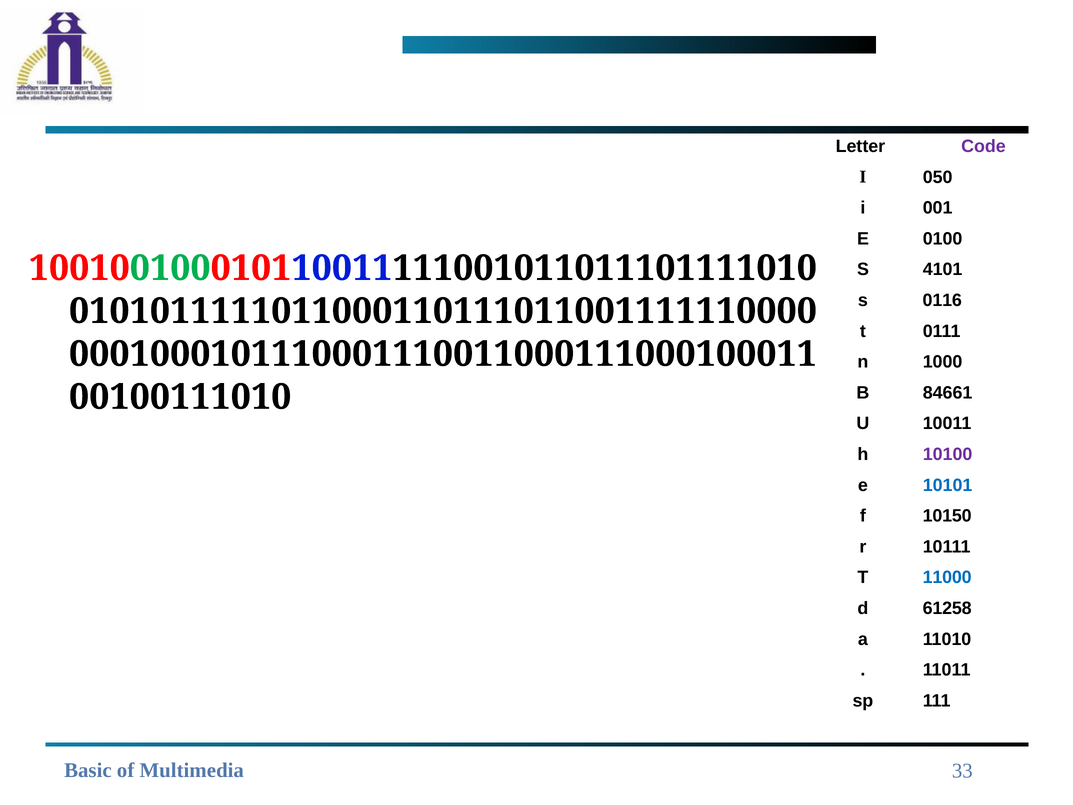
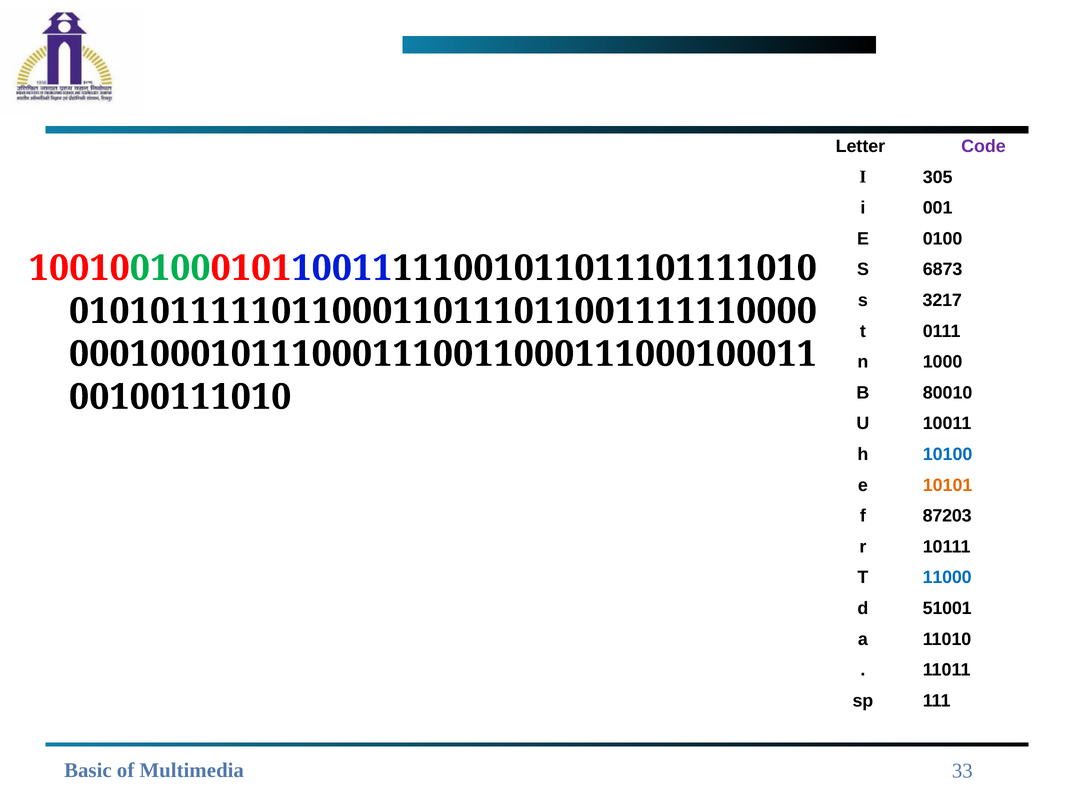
050: 050 -> 305 (938, 177)
4101: 4101 -> 6873 (943, 269)
0116: 0116 -> 3217 (942, 300)
84661: 84661 -> 80010 (948, 393)
10100 colour: purple -> blue (948, 454)
10101 colour: blue -> orange (948, 485)
10150: 10150 -> 87203 (947, 516)
61258: 61258 -> 51001 (947, 608)
